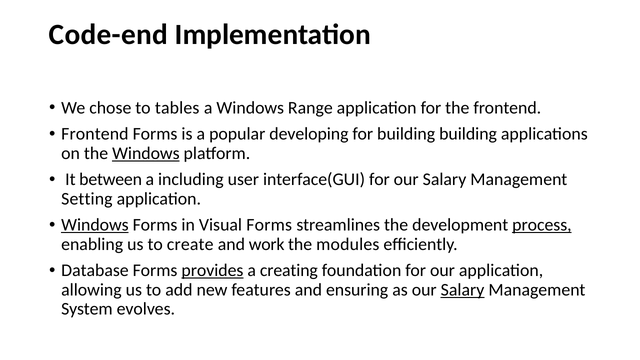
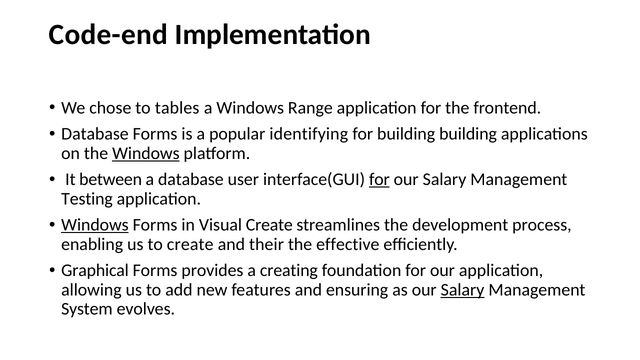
Frontend: Frontend -> Database (95, 134)
developing: developing -> identifying (309, 134)
a including: including -> database (191, 180)
for underline: none -> present (379, 180)
Setting: Setting -> Testing (87, 199)
Visual Forms: Forms -> Create (269, 225)
process underline: present -> none (542, 225)
work: work -> their (267, 244)
modules: modules -> effective (348, 244)
Database: Database -> Graphical (95, 271)
provides underline: present -> none (212, 271)
